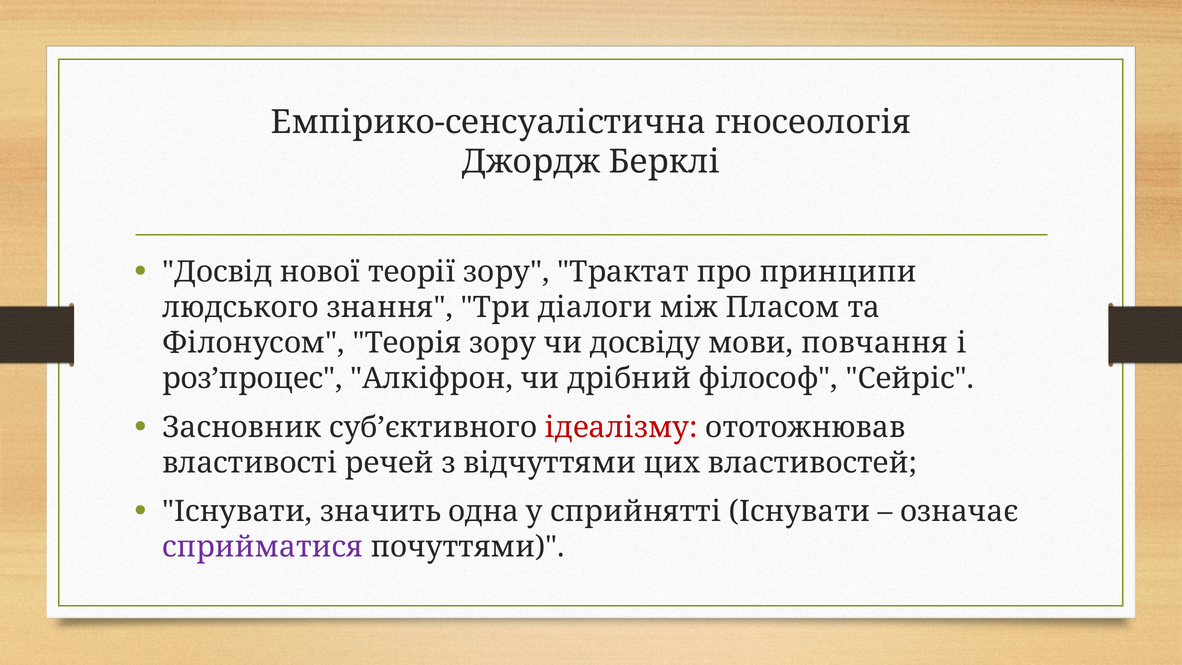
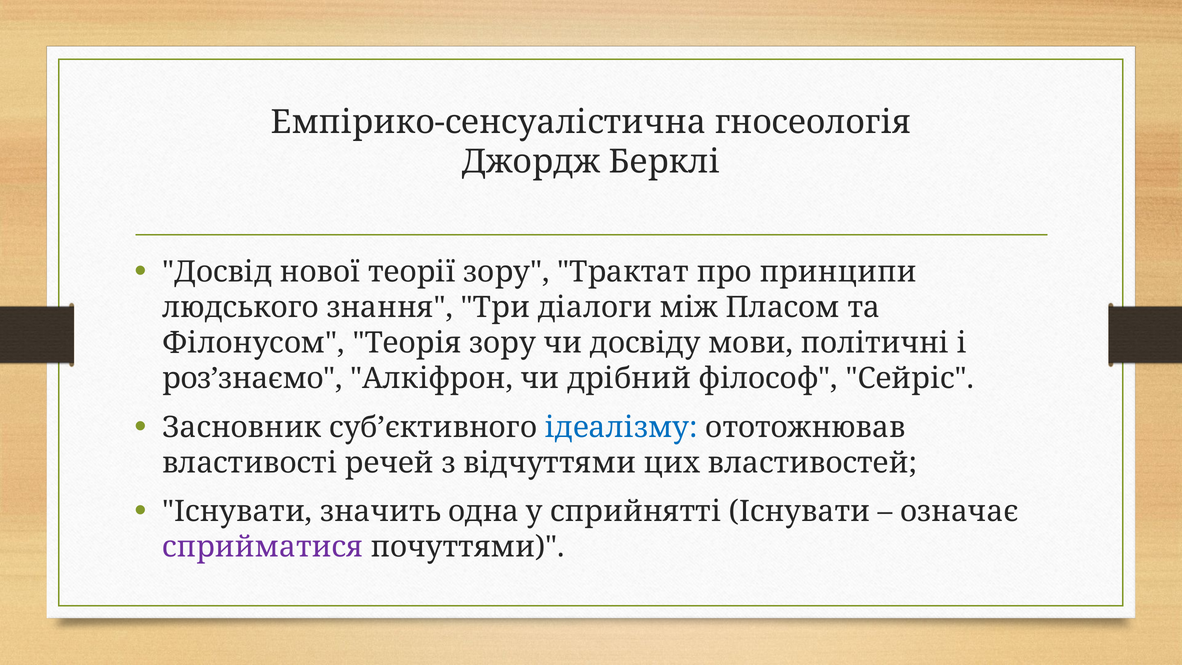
повчання: повчання -> політичні (875, 343)
роз’процес: роз’процес -> роз’знаємо (252, 379)
ідеалізму colour: red -> blue (621, 427)
